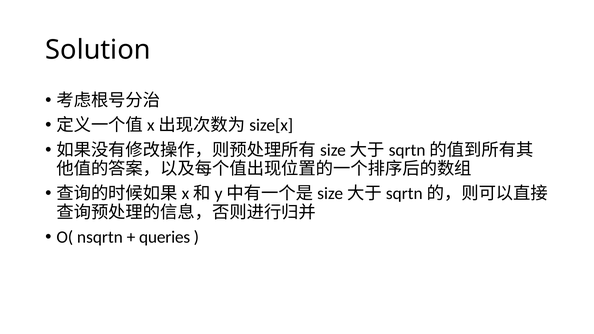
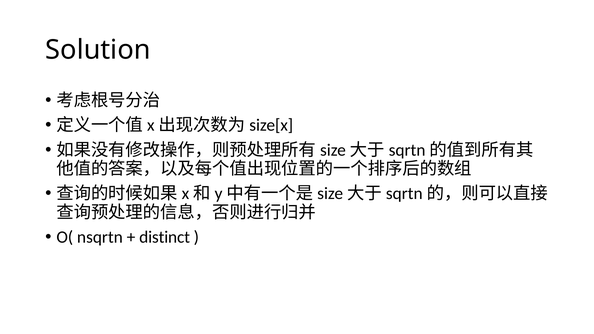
queries: queries -> distinct (165, 237)
